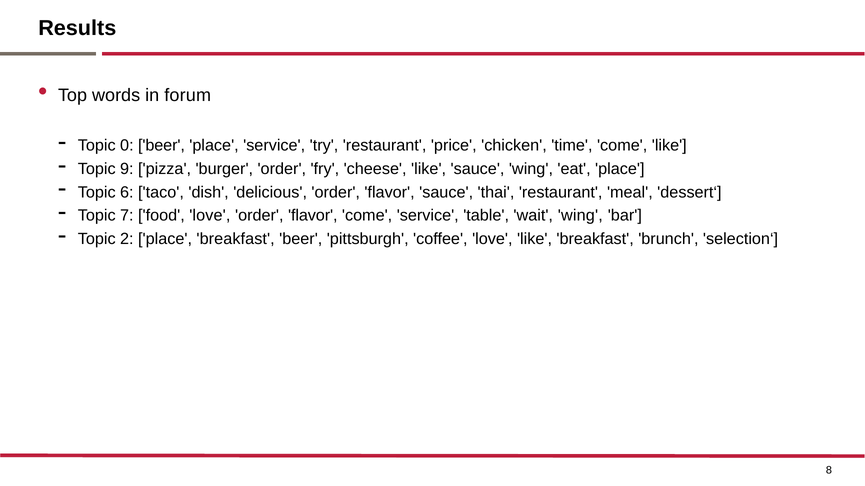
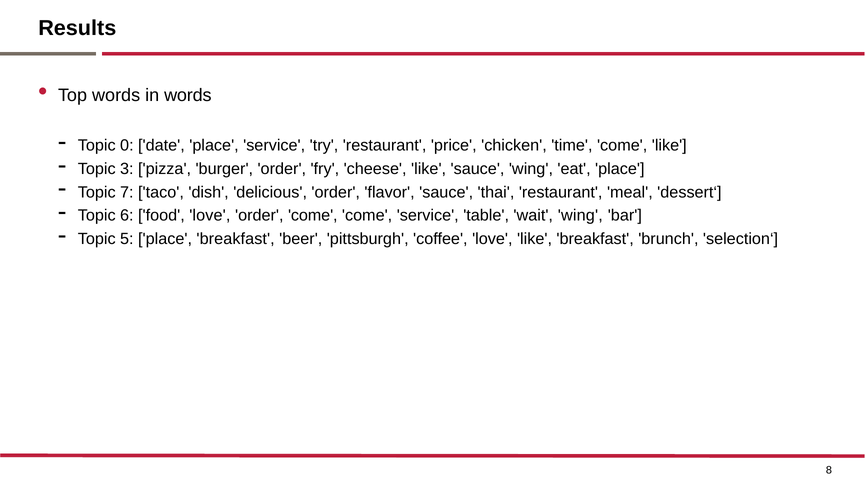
in forum: forum -> words (188, 96)
0 beer: beer -> date (161, 146)
9: 9 -> 3 (127, 169)
6: 6 -> 7 (127, 192)
7: 7 -> 6 (127, 216)
flavor: flavor -> come (313, 216)
2: 2 -> 5 (127, 239)
